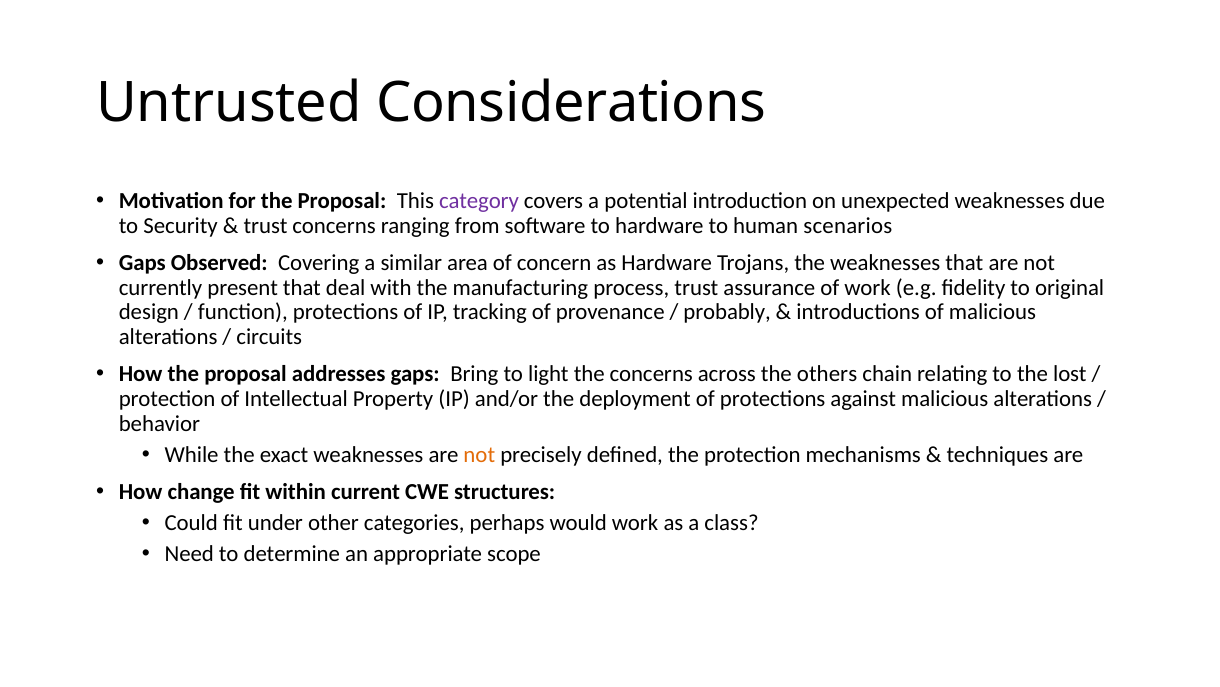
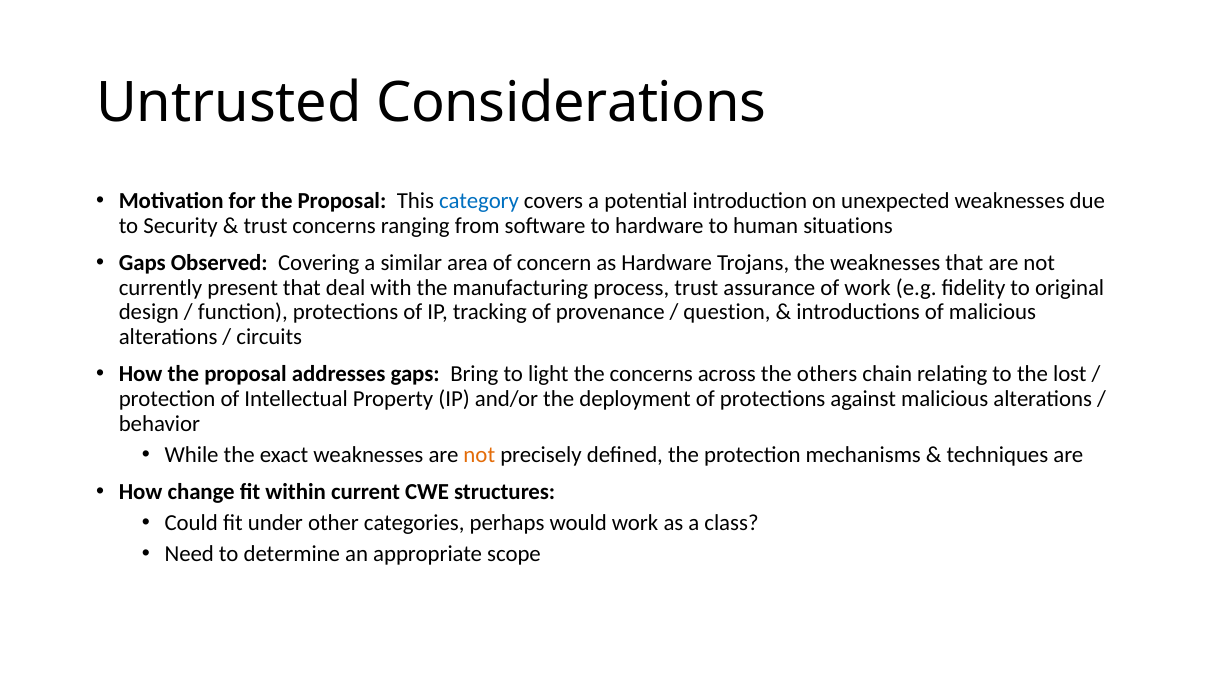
category colour: purple -> blue (479, 201)
scenarios: scenarios -> situations (848, 226)
probably: probably -> question (727, 312)
